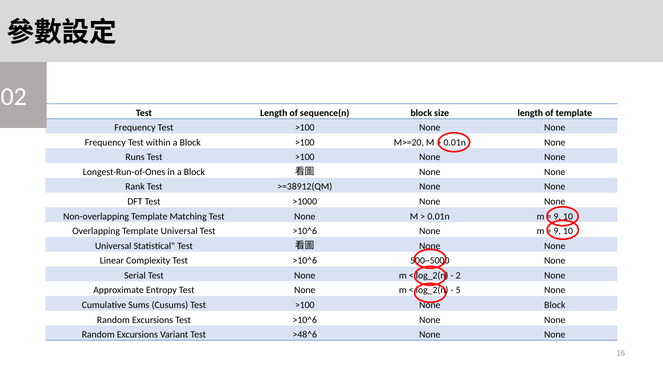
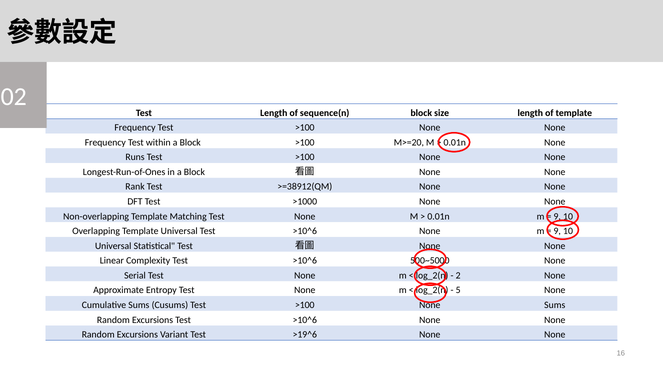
None Block: Block -> Sums (555, 305)
>48^6: >48^6 -> >19^6 (305, 335)
